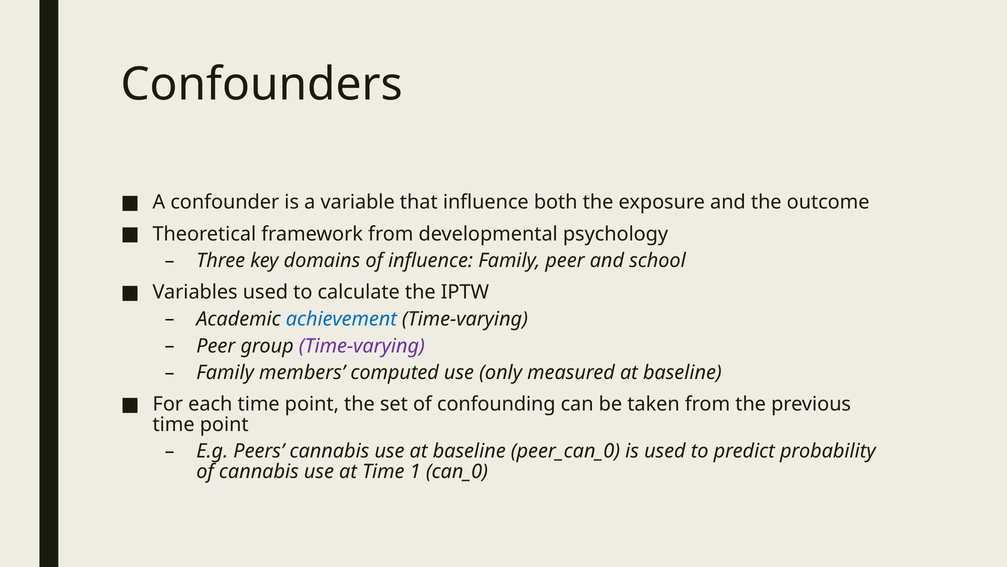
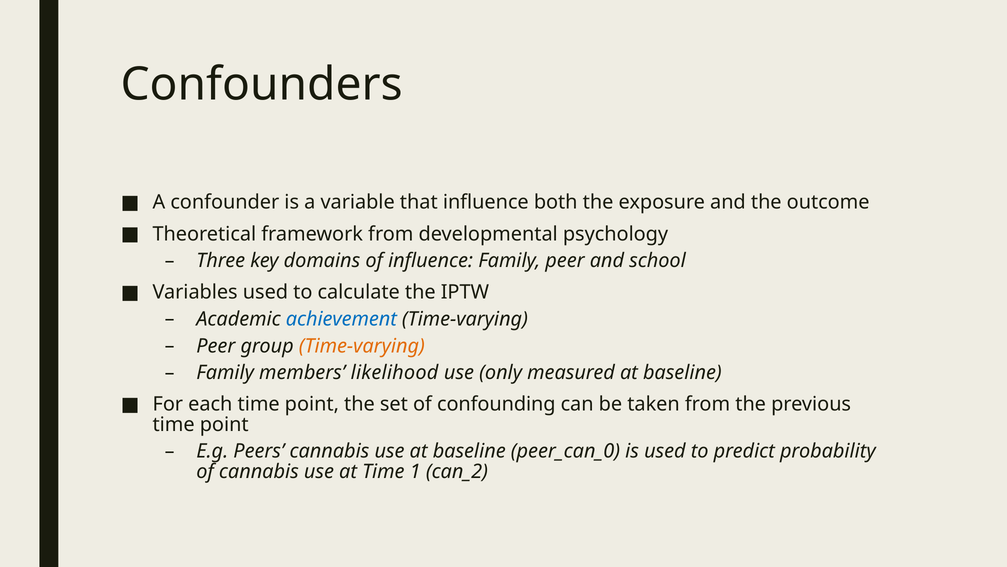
Time-varying colour: purple -> orange (362, 346)
computed: computed -> likelihood (395, 372)
can_0: can_0 -> can_2 (457, 471)
